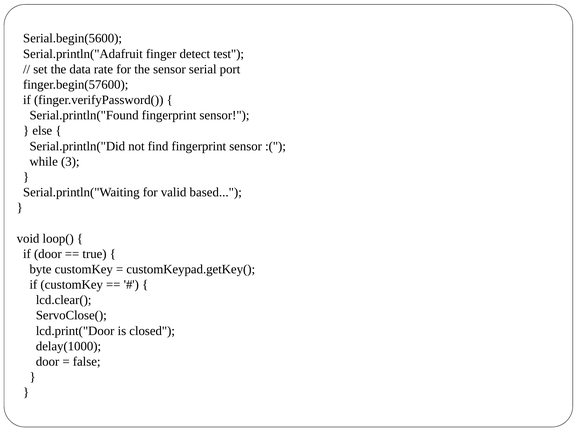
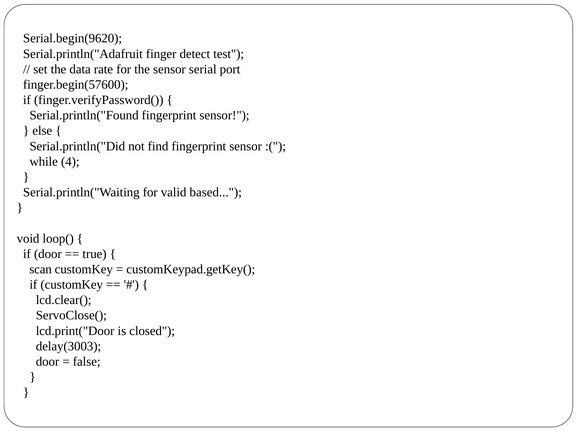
Serial.begin(5600: Serial.begin(5600 -> Serial.begin(9620 (73, 38)
3: 3 -> 4 (70, 161)
byte: byte -> scan (41, 269)
delay(1000: delay(1000 -> delay(3003 (68, 346)
